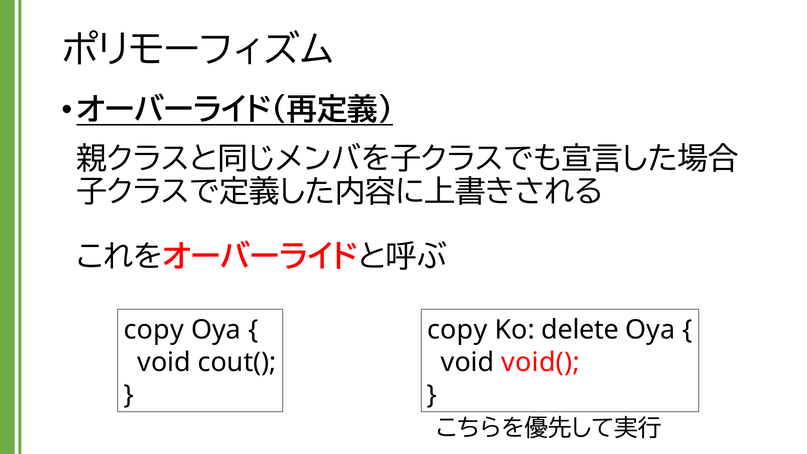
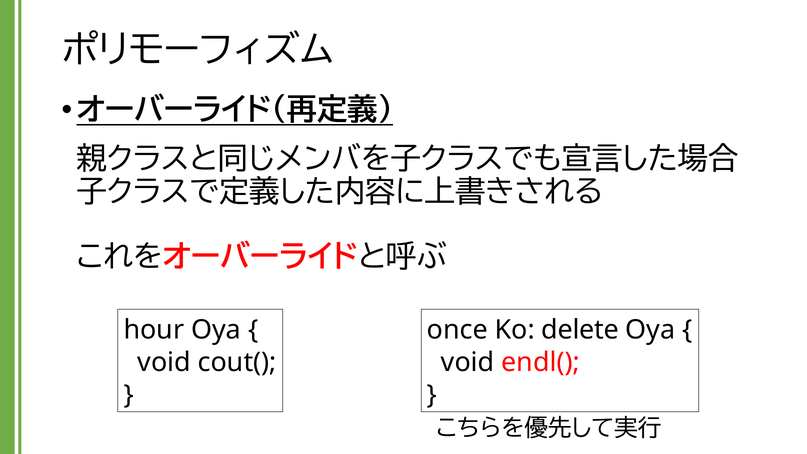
copy: copy -> hour (154, 330)
copy: copy -> once (457, 330)
void(: void( -> endl( (541, 362)
